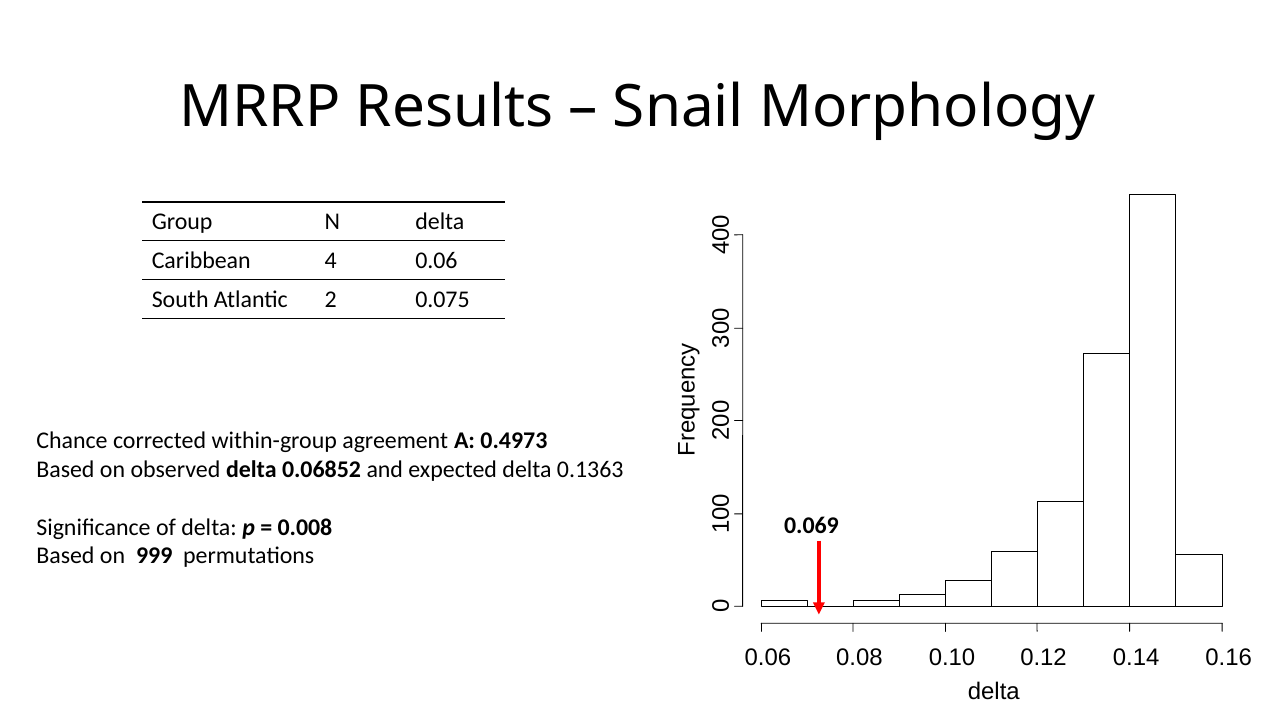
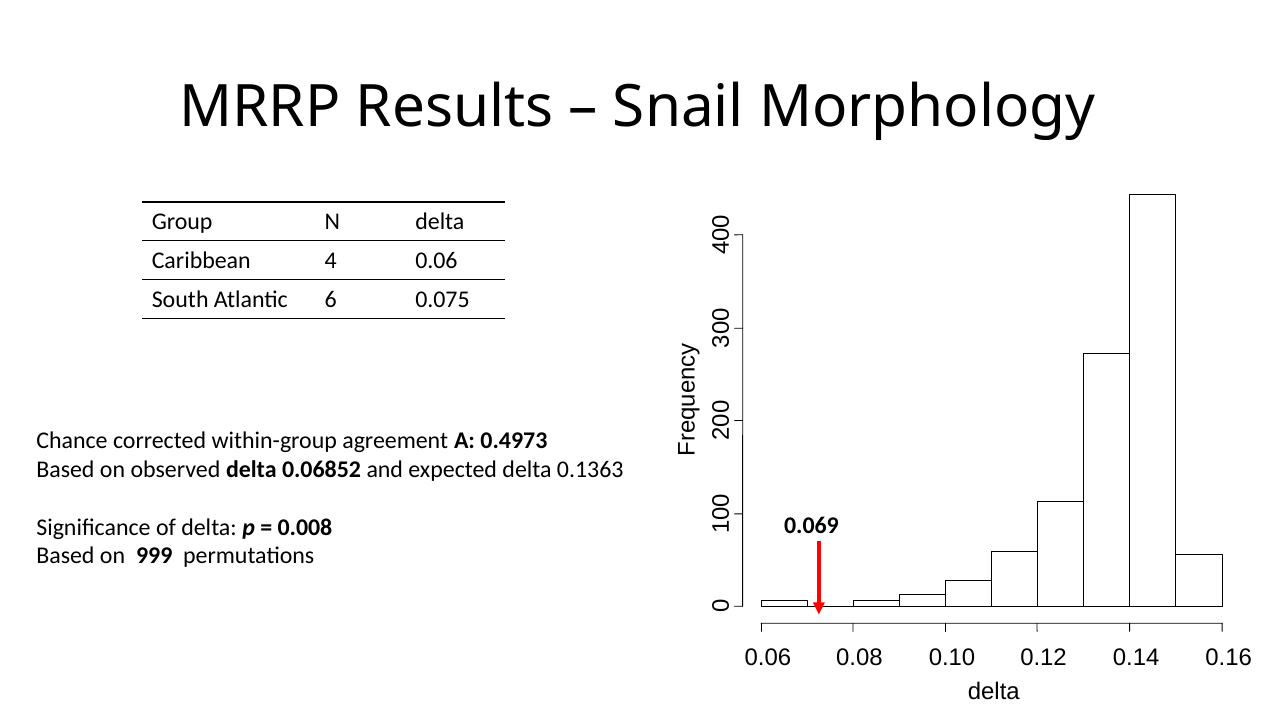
Atlantic 2: 2 -> 6 (331, 299)
